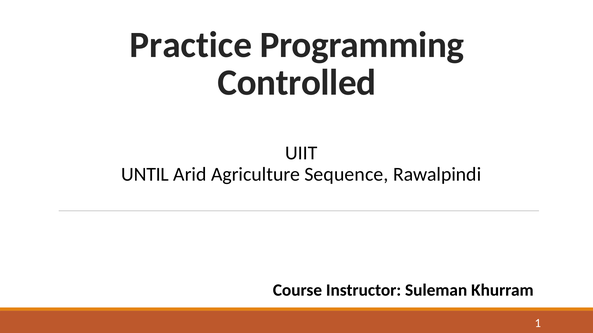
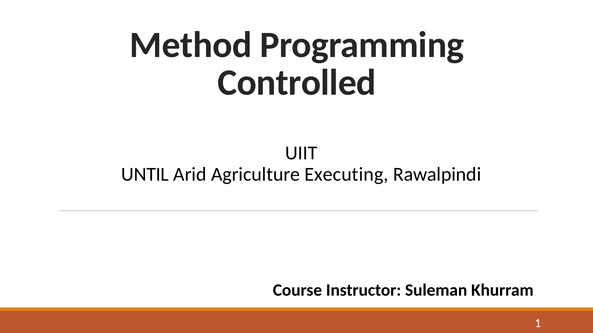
Practice: Practice -> Method (191, 45)
Sequence: Sequence -> Executing (346, 175)
